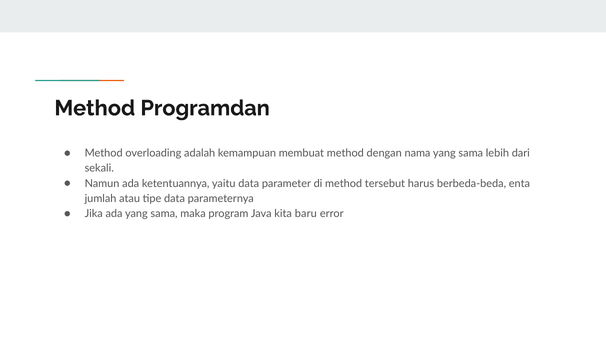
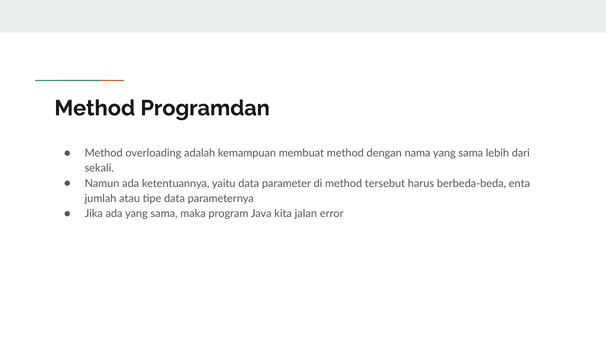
baru: baru -> jalan (306, 214)
